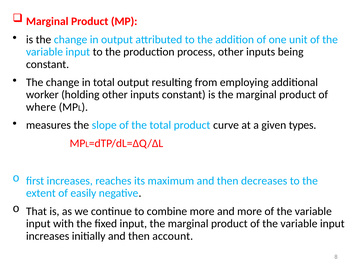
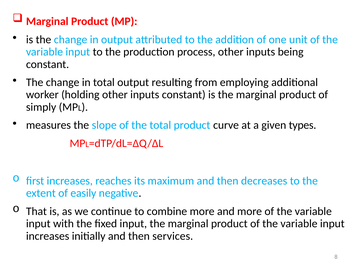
where: where -> simply (41, 107)
account: account -> services (173, 236)
